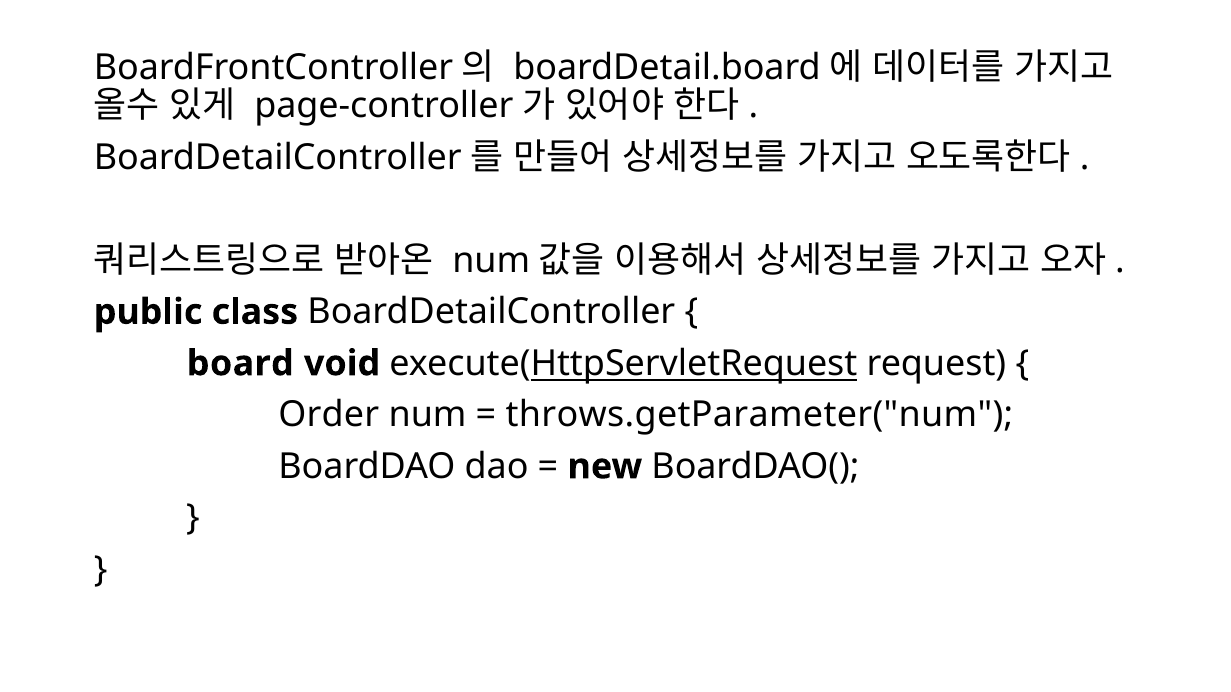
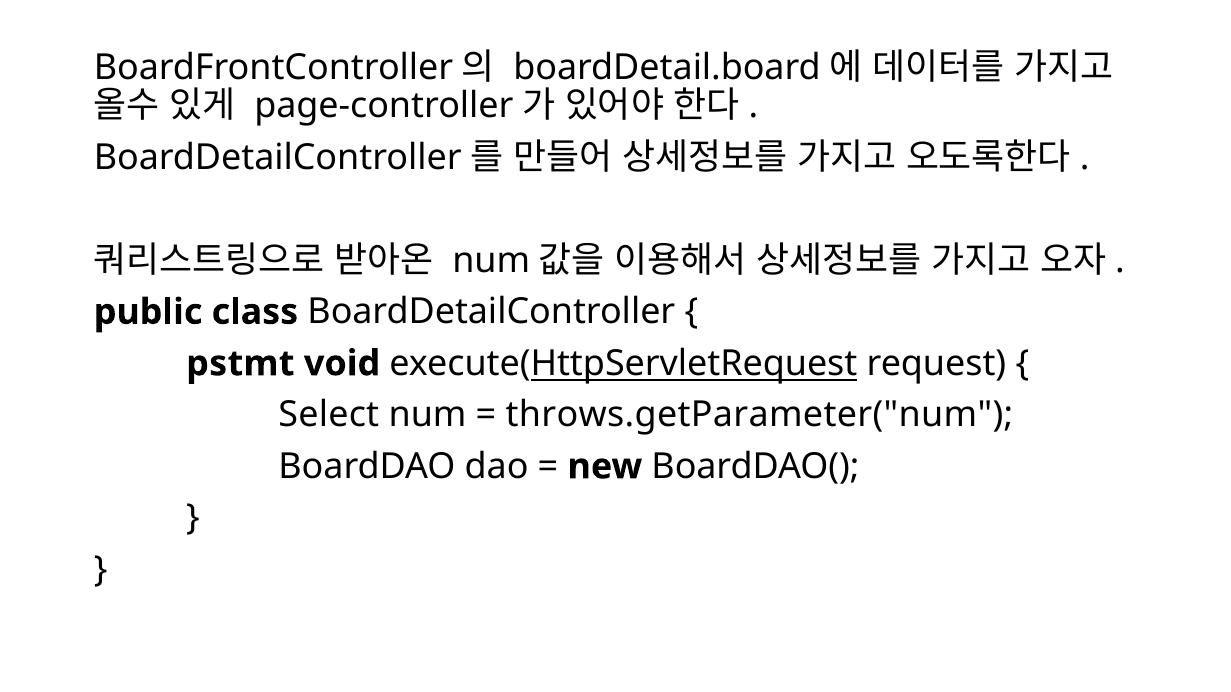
board: board -> pstmt (240, 364)
Order: Order -> Select (329, 415)
